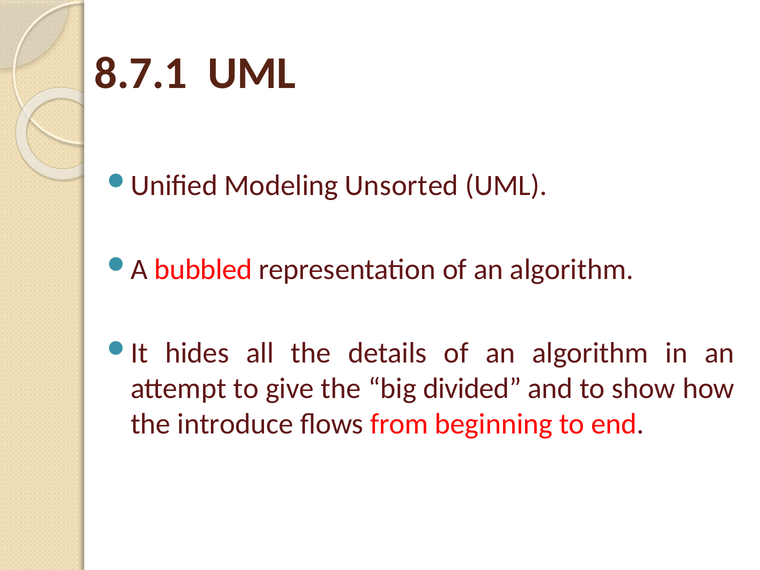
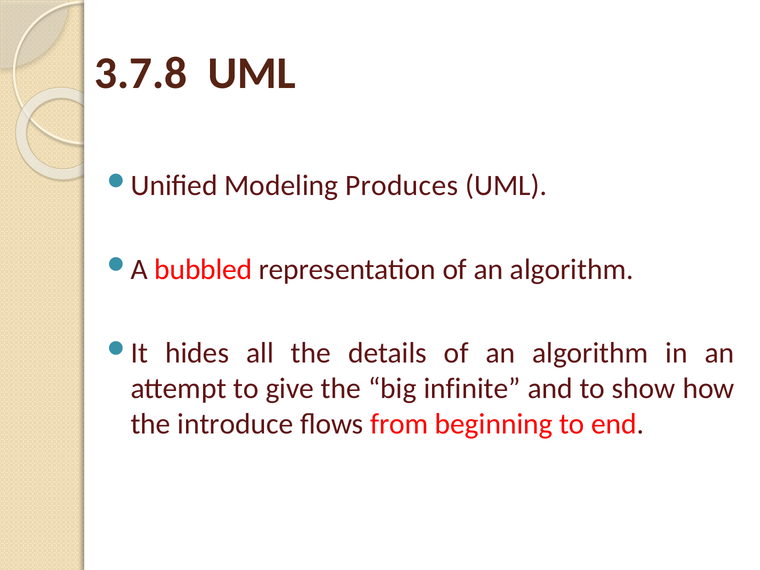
8.7.1: 8.7.1 -> 3.7.8 (141, 73)
Unsorted: Unsorted -> Produces (402, 186)
divided: divided -> infinite (472, 389)
